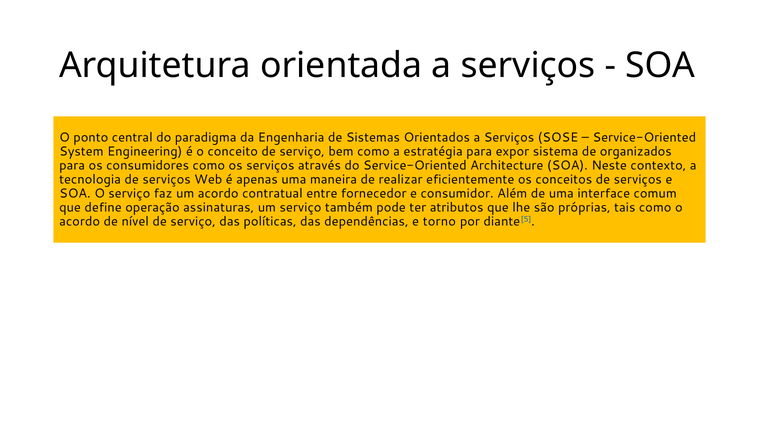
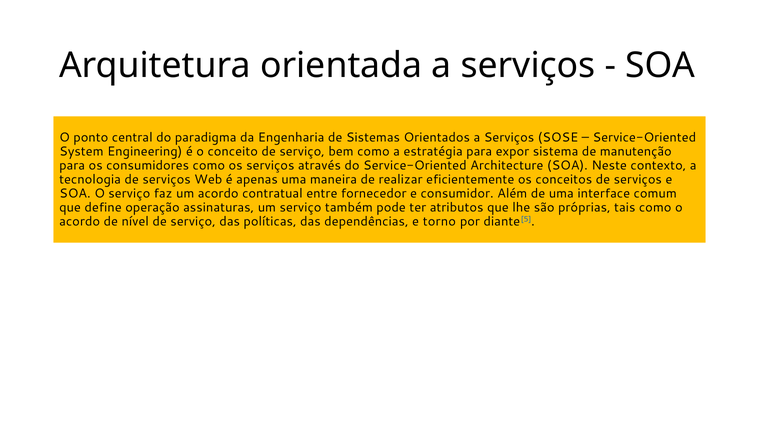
organizados: organizados -> manutenção (636, 152)
